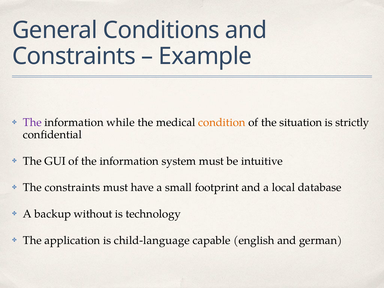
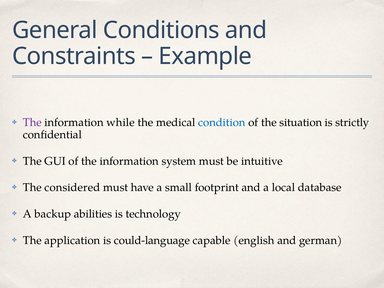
condition colour: orange -> blue (222, 123)
The constraints: constraints -> considered (72, 187)
without: without -> abilities (93, 214)
child-language: child-language -> could-language (152, 240)
